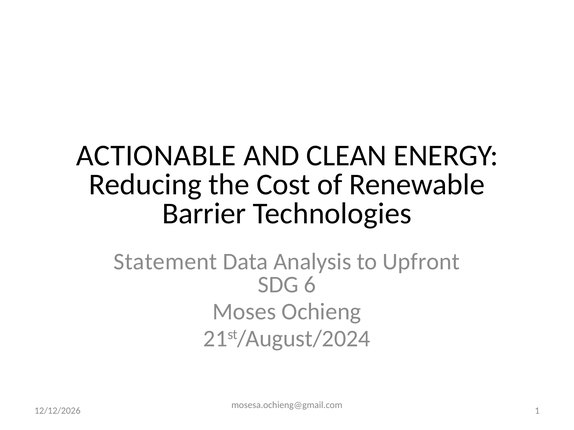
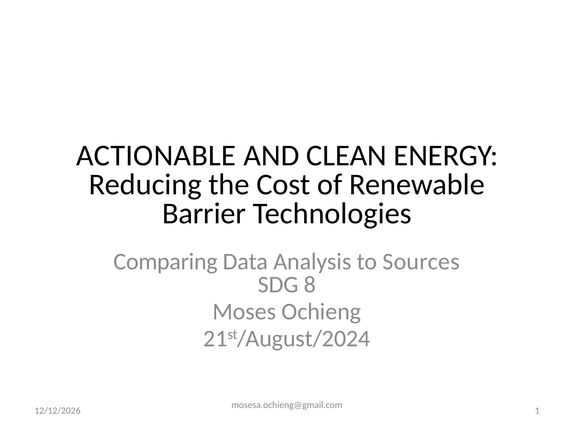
Statement: Statement -> Comparing (166, 262)
Upfront: Upfront -> Sources (421, 262)
6: 6 -> 8 (310, 285)
